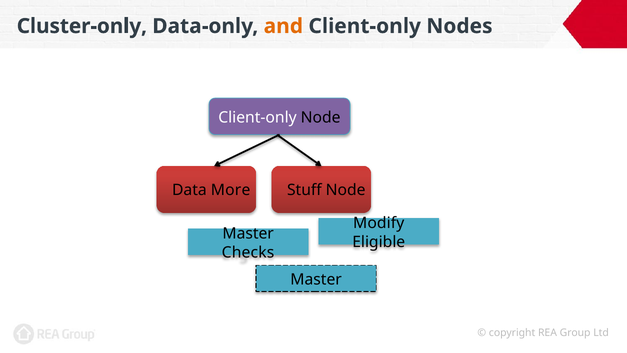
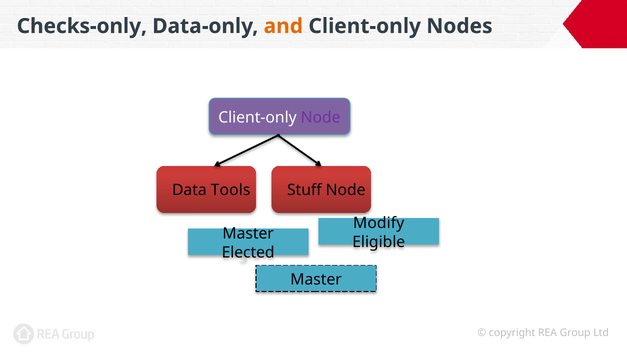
Cluster-only: Cluster-only -> Checks-only (82, 26)
Node colour: black -> purple (321, 117)
More: More -> Tools (231, 190)
Checks: Checks -> Elected (248, 252)
